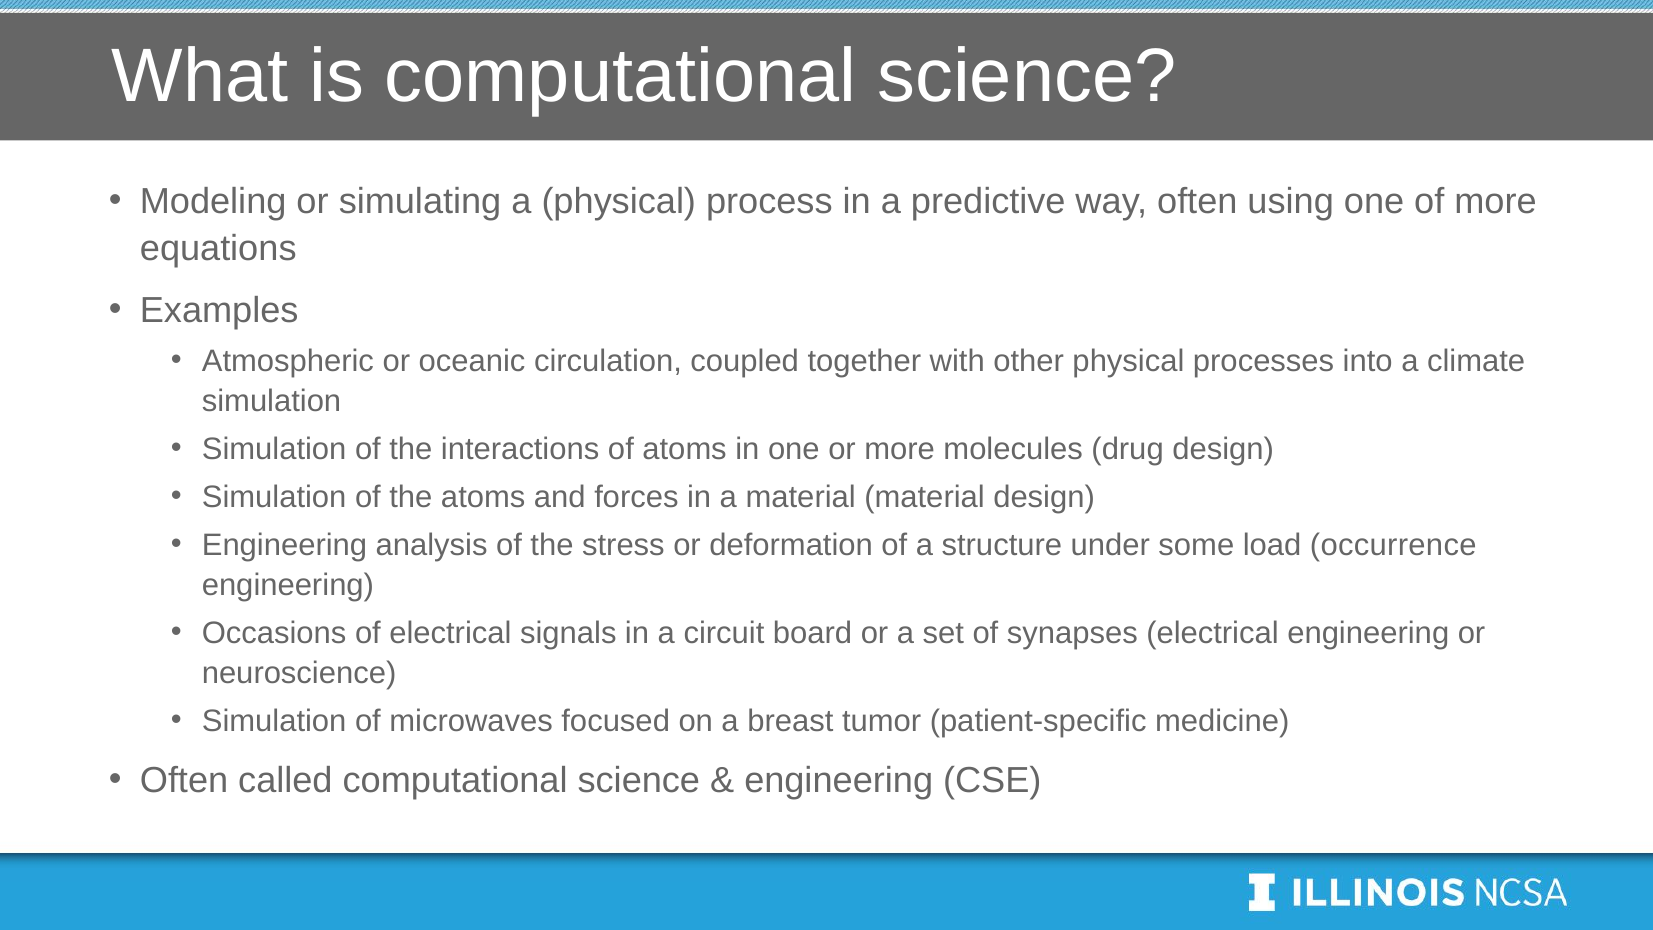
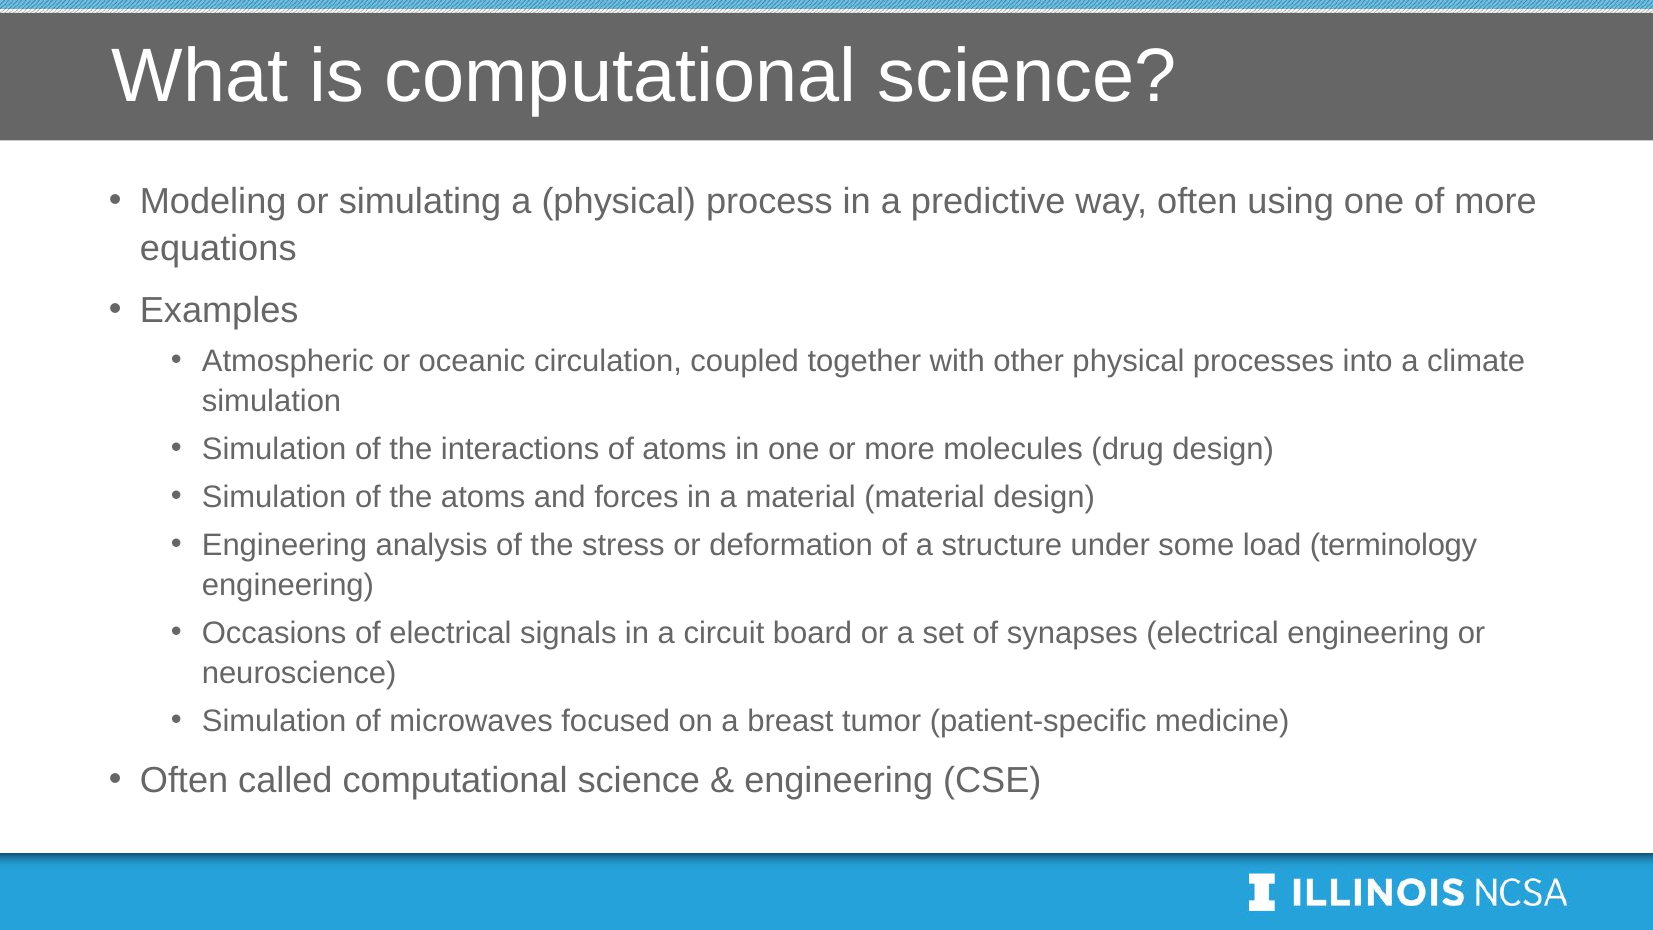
occurrence: occurrence -> terminology (1394, 545)
